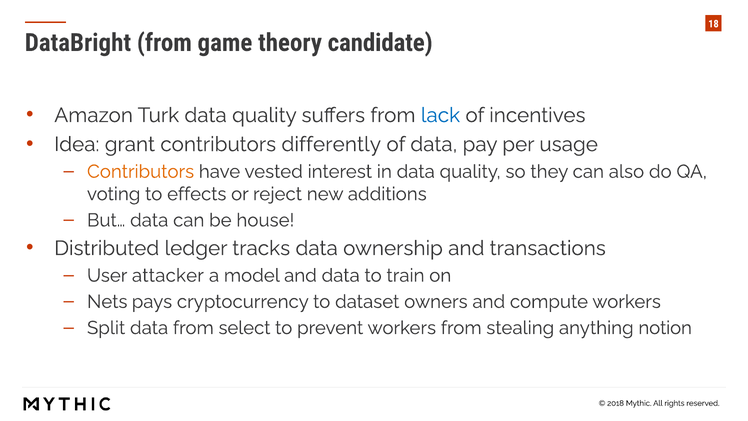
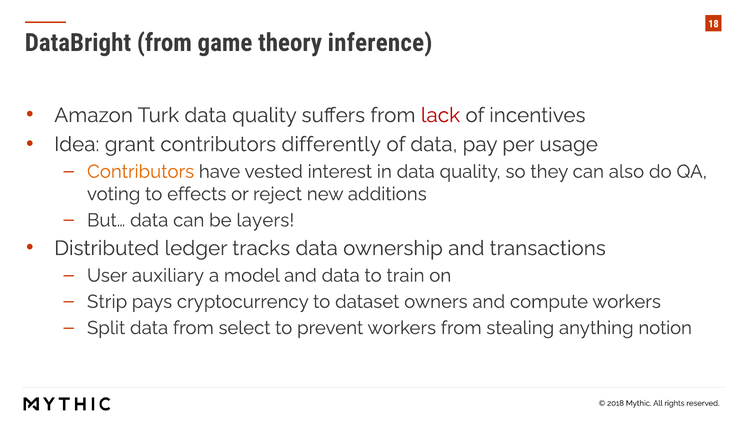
candidate: candidate -> inference (380, 43)
lack colour: blue -> red (440, 115)
house: house -> layers (265, 220)
attacker: attacker -> auxiliary (168, 275)
Nets: Nets -> Strip (107, 302)
